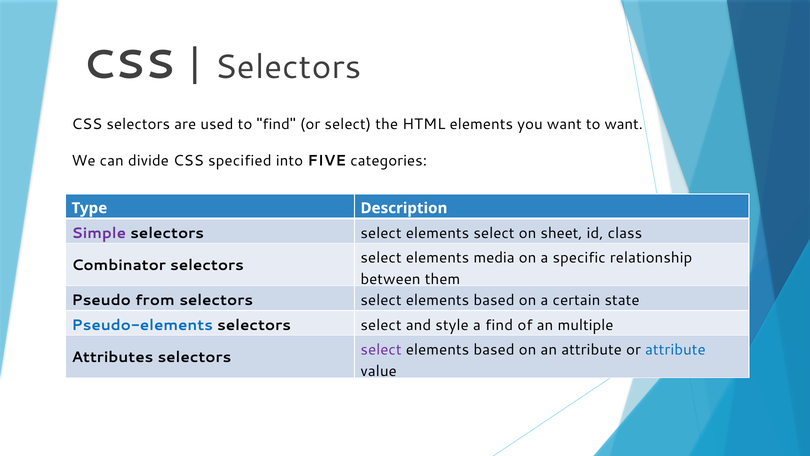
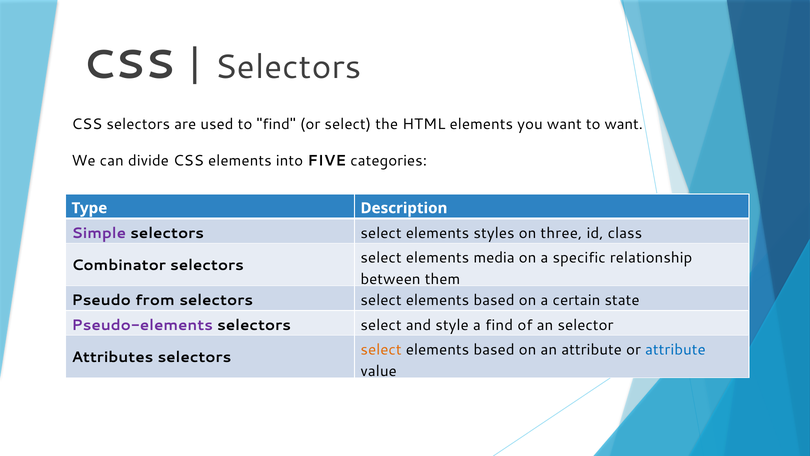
CSS specified: specified -> elements (240, 161)
elements select: select -> styles (494, 233)
sheet: sheet -> three (561, 233)
Pseudo-elements colour: blue -> purple (142, 325)
multiple: multiple -> selector (585, 325)
select colour: purple -> orange (381, 349)
